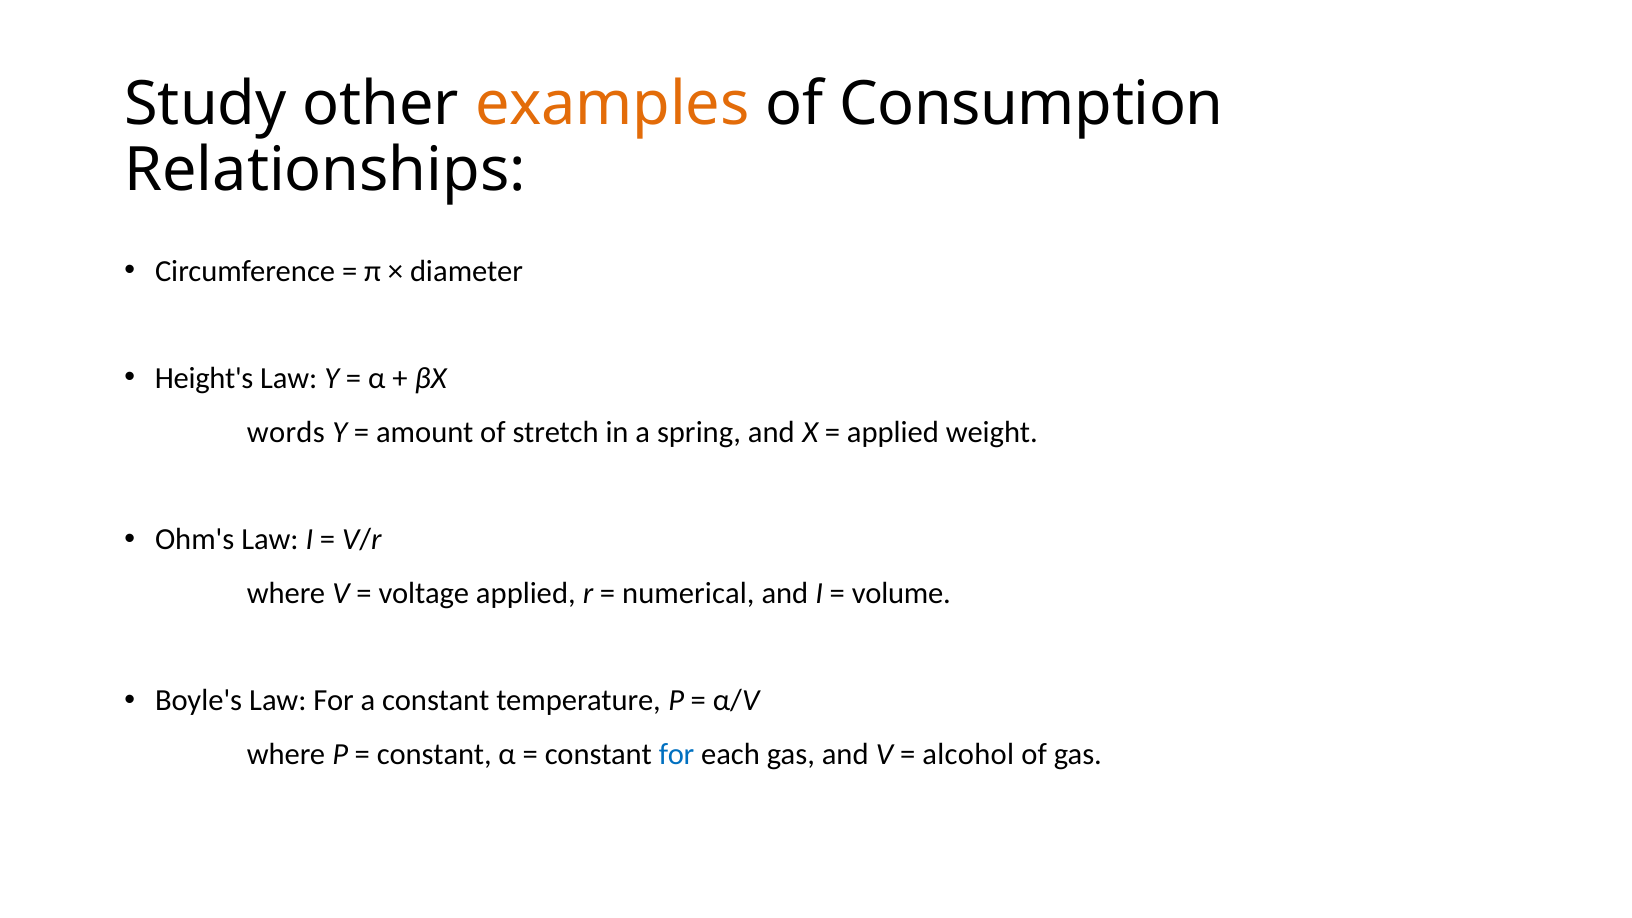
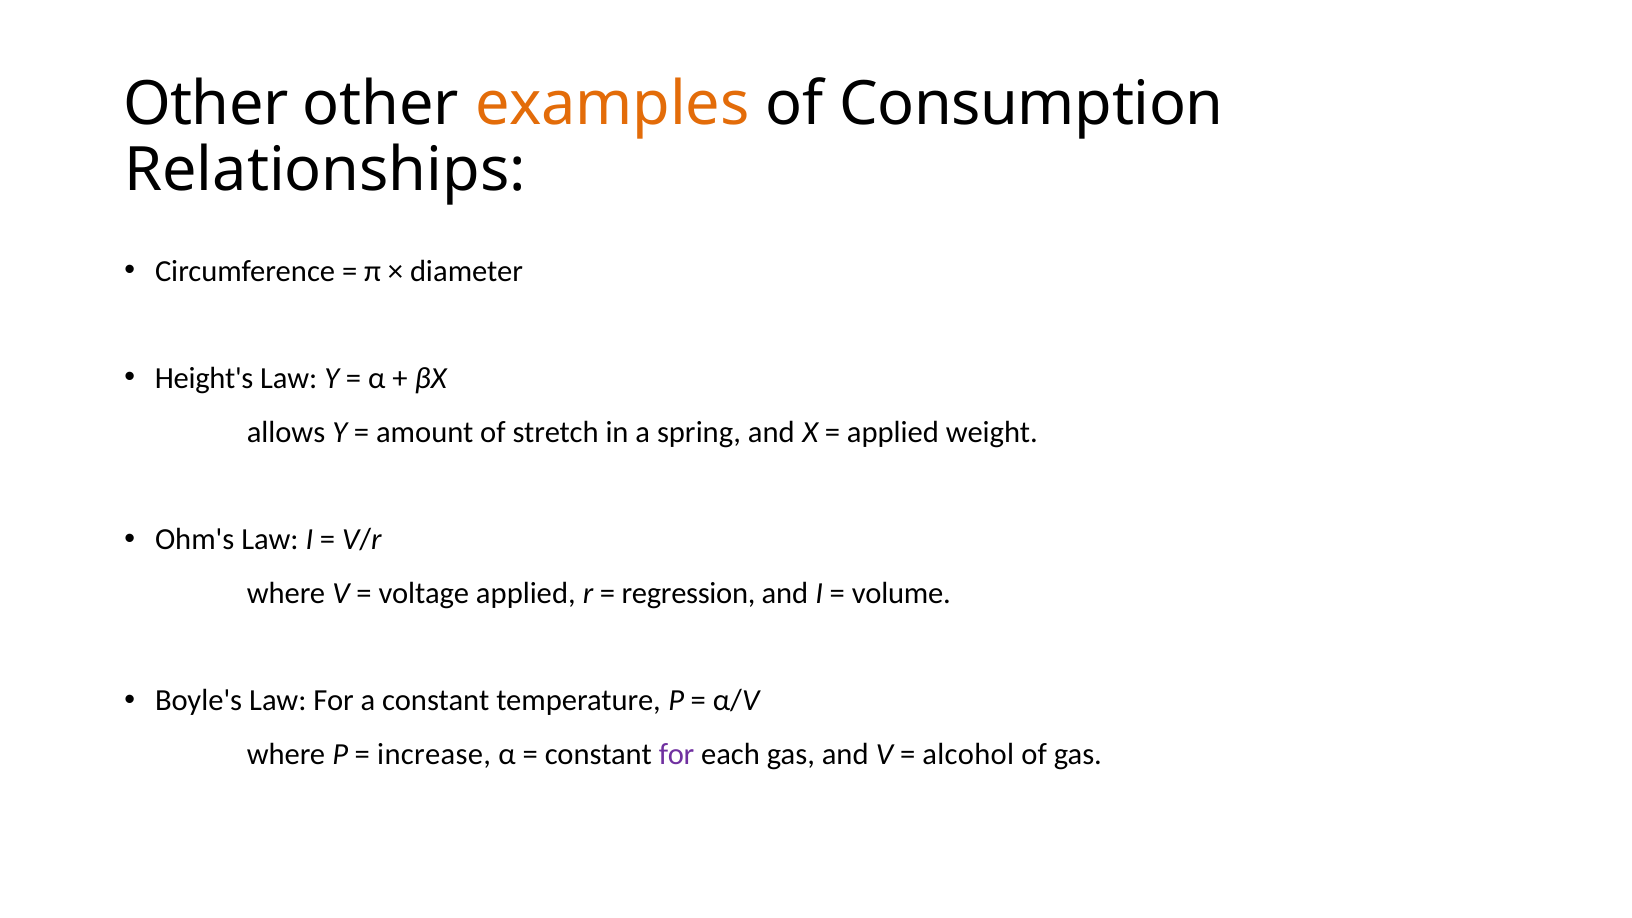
Study: Study -> Other (206, 104)
words: words -> allows (286, 432)
numerical: numerical -> regression (688, 593)
constant: constant -> increase (434, 755)
for colour: blue -> purple (677, 755)
